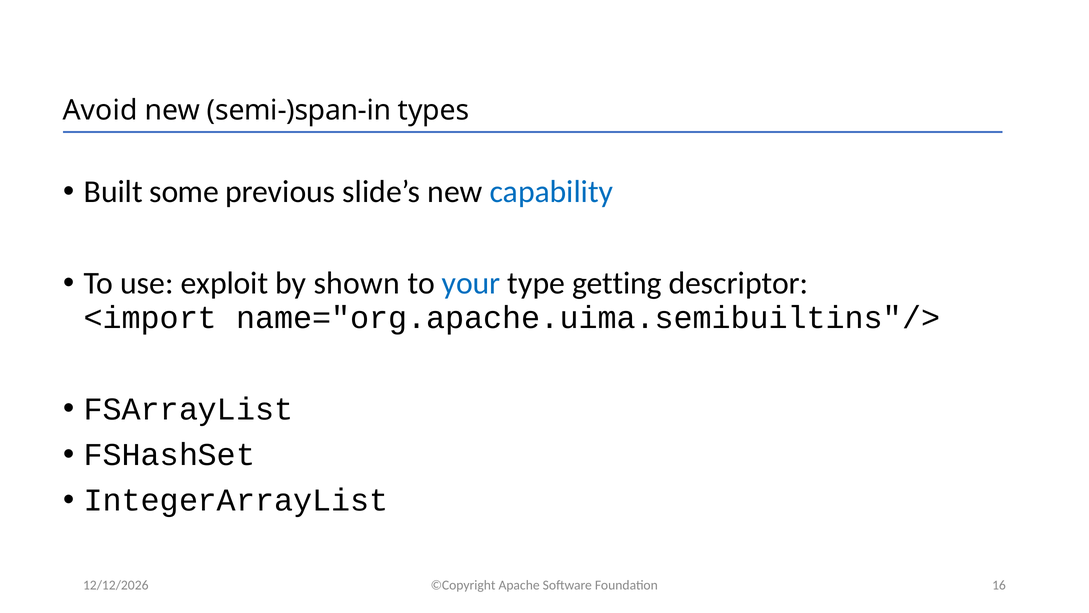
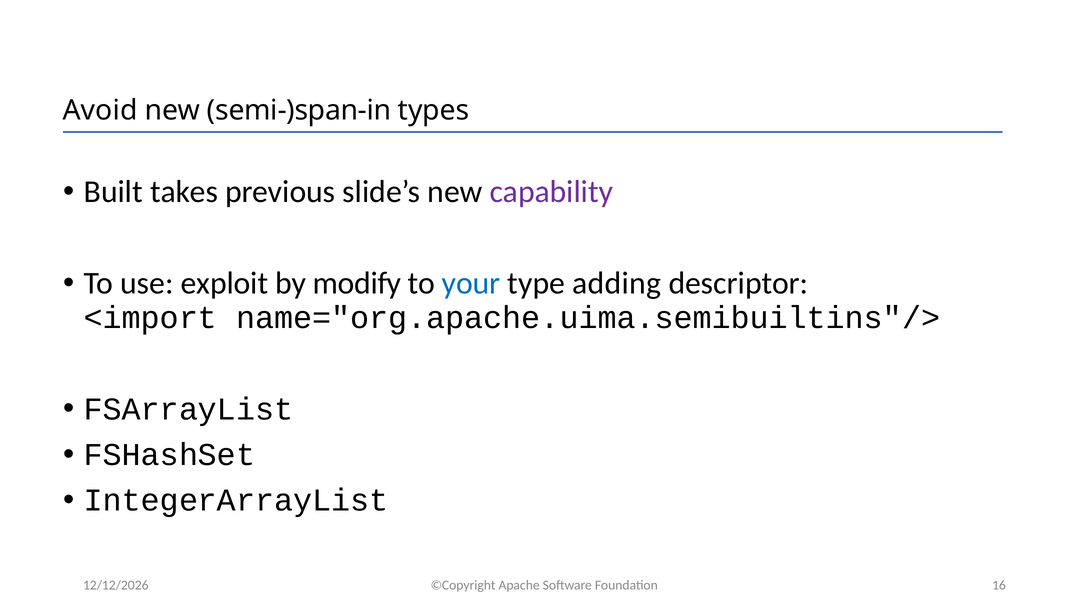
some: some -> takes (184, 192)
capability colour: blue -> purple (551, 192)
shown: shown -> modify (357, 283)
getting: getting -> adding (617, 283)
